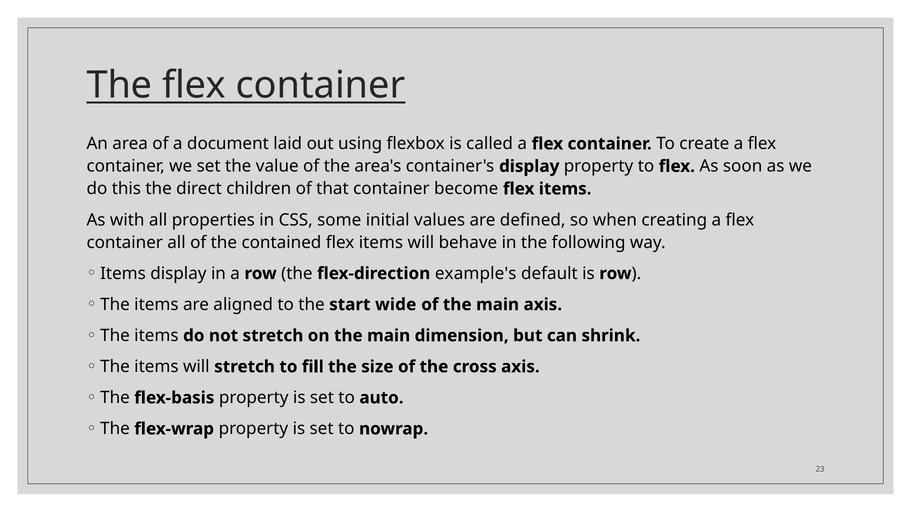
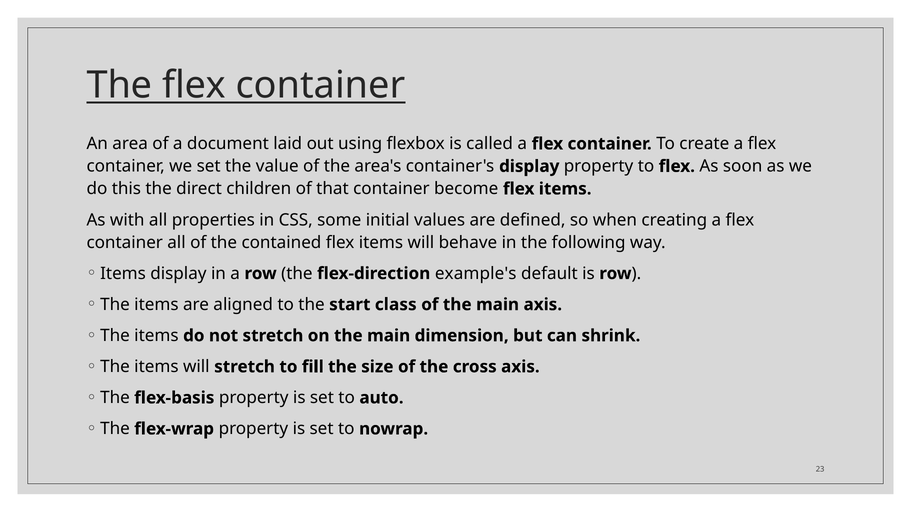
wide: wide -> class (396, 305)
